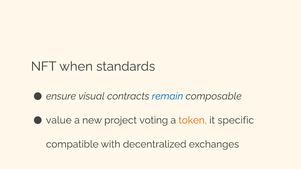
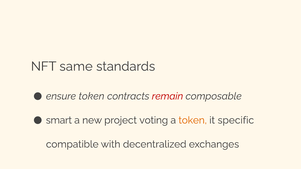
when: when -> same (76, 67)
ensure visual: visual -> token (92, 96)
remain colour: blue -> red (167, 96)
value: value -> smart (59, 120)
